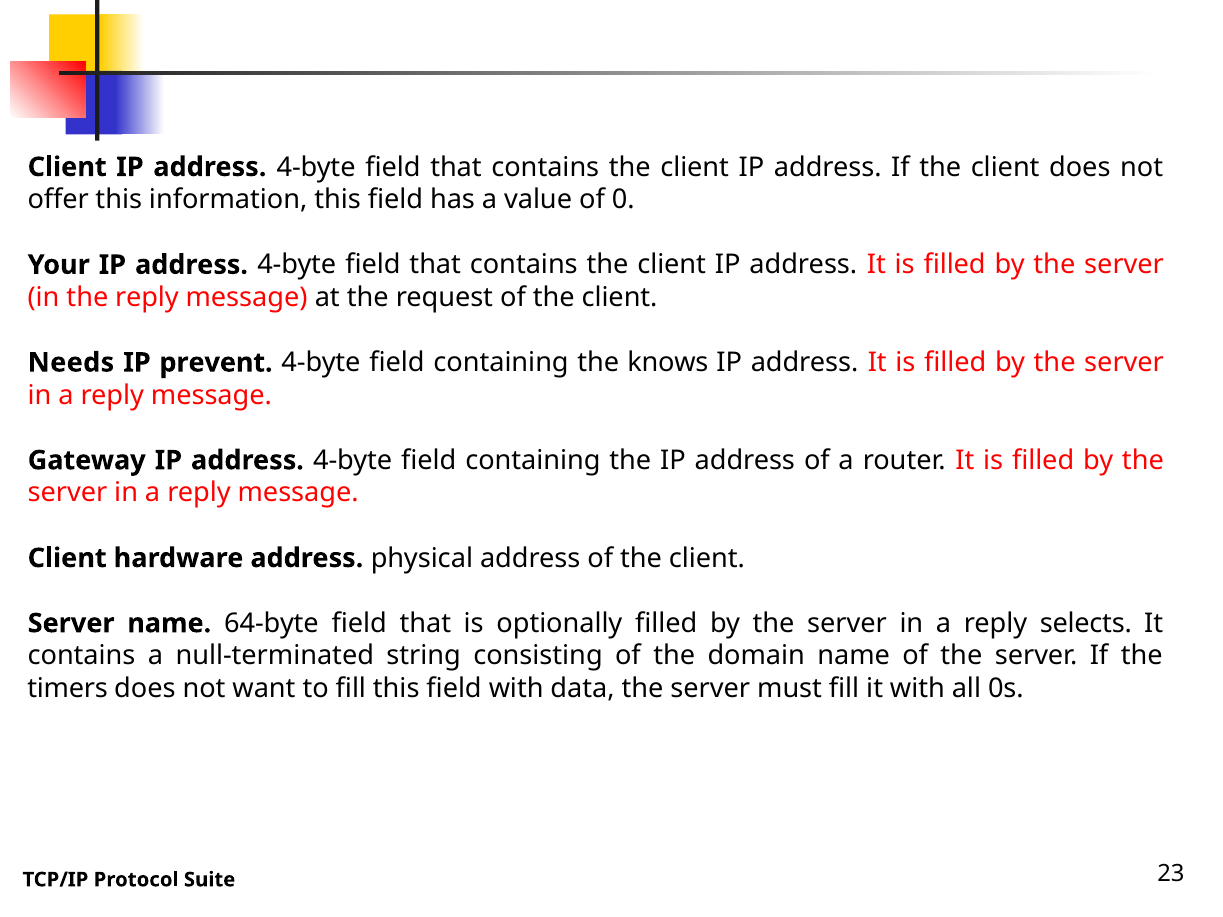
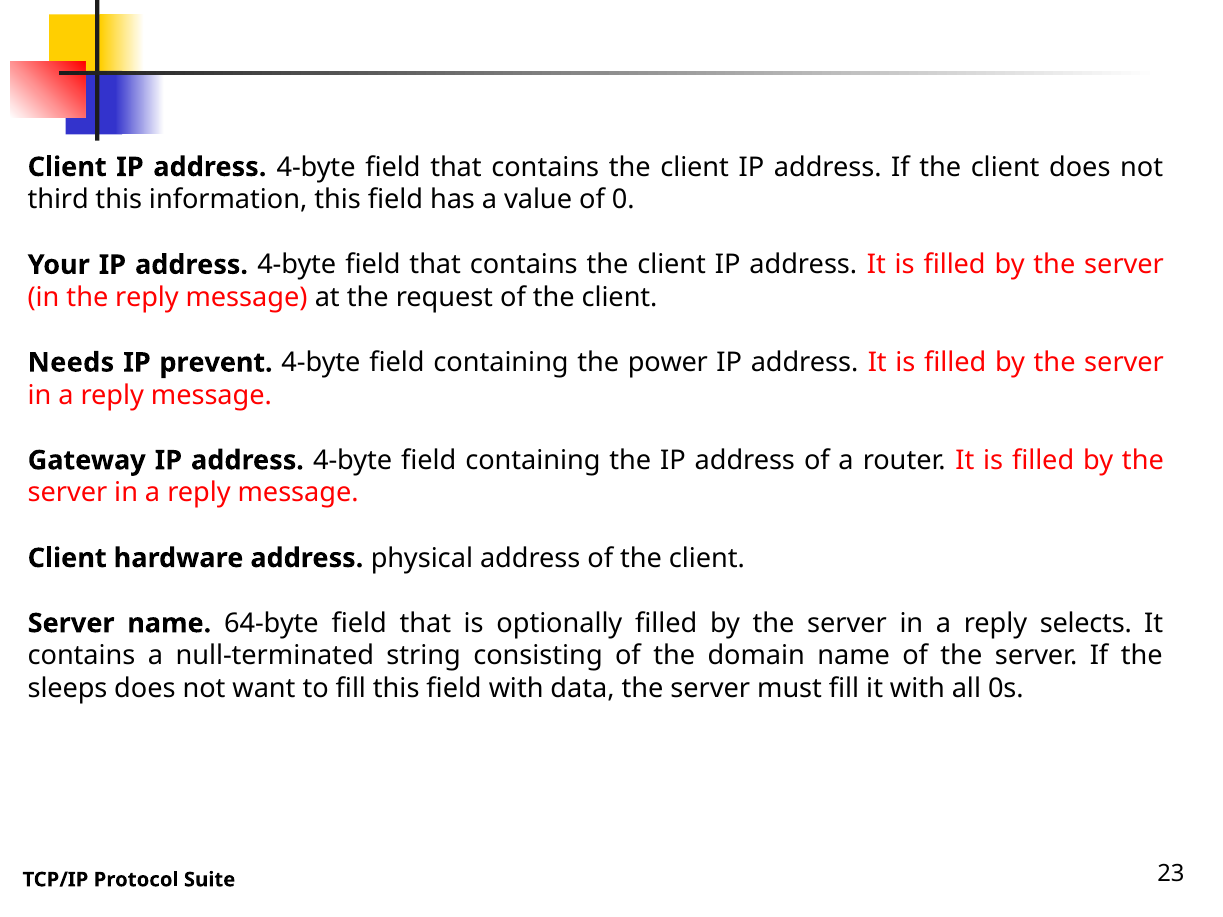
offer: offer -> third (58, 200)
knows: knows -> power (668, 363)
timers: timers -> sleeps (68, 689)
